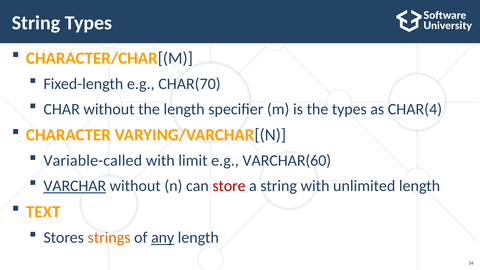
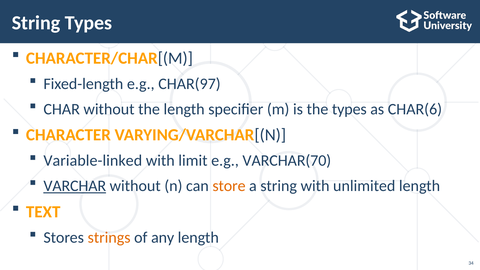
CHAR(70: CHAR(70 -> CHAR(97 (189, 84)
CHAR(4: CHAR(4 -> CHAR(6 (415, 109)
Variable-called: Variable-called -> Variable-linked (93, 161)
VARCHAR(60: VARCHAR(60 -> VARCHAR(70 (287, 161)
store colour: red -> orange (229, 186)
any underline: present -> none (163, 238)
